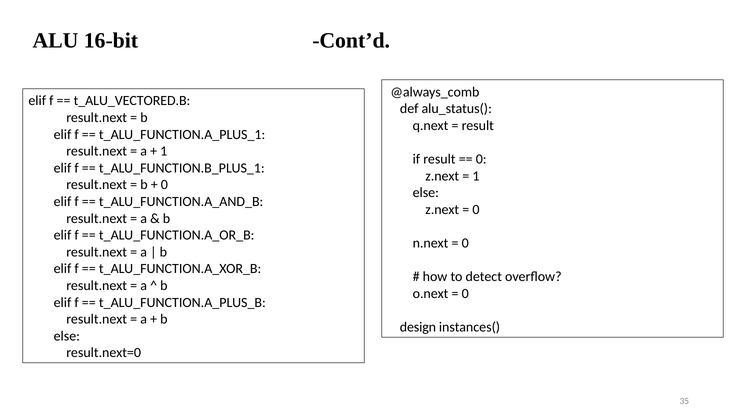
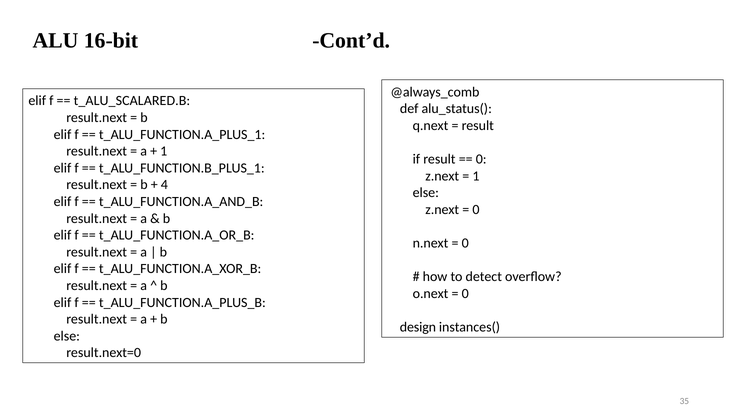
t_ALU_VECTORED.B: t_ALU_VECTORED.B -> t_ALU_SCALARED.B (132, 101)
0: 0 -> 4 (164, 185)
